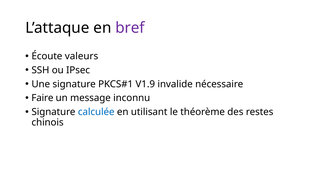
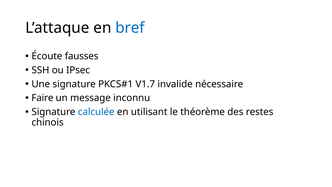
bref colour: purple -> blue (130, 28)
valeurs: valeurs -> fausses (82, 56)
V1.9: V1.9 -> V1.7 (145, 84)
